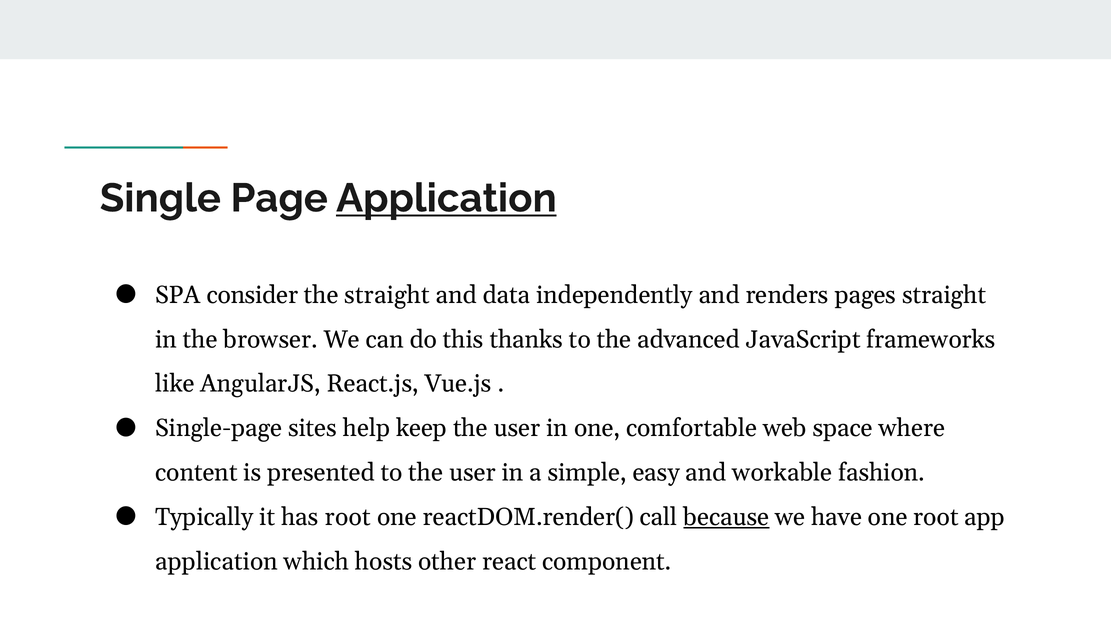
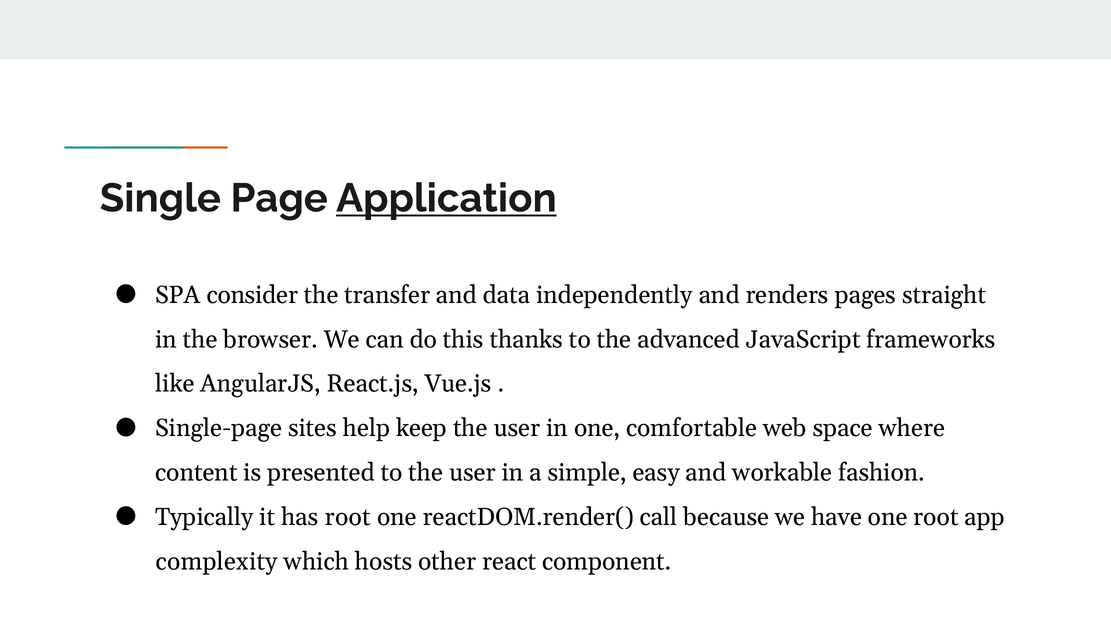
the straight: straight -> transfer (387, 295)
because underline: present -> none (726, 517)
application: application -> complexity (217, 561)
